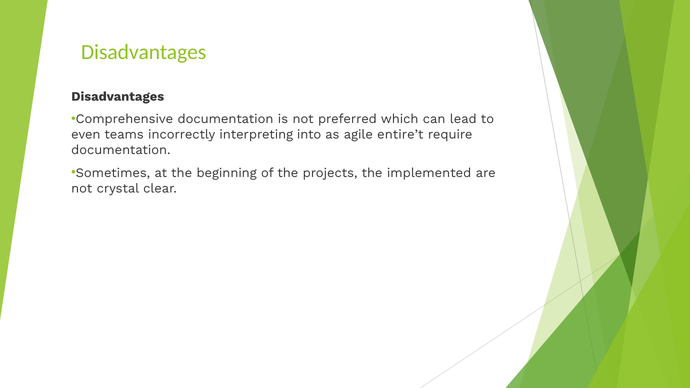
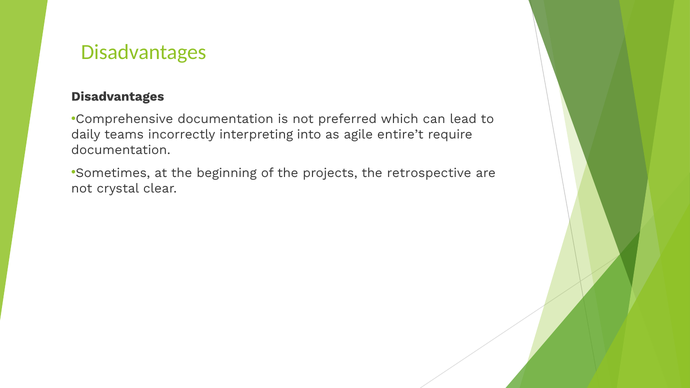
even: even -> daily (86, 135)
implemented: implemented -> retrospective (429, 173)
